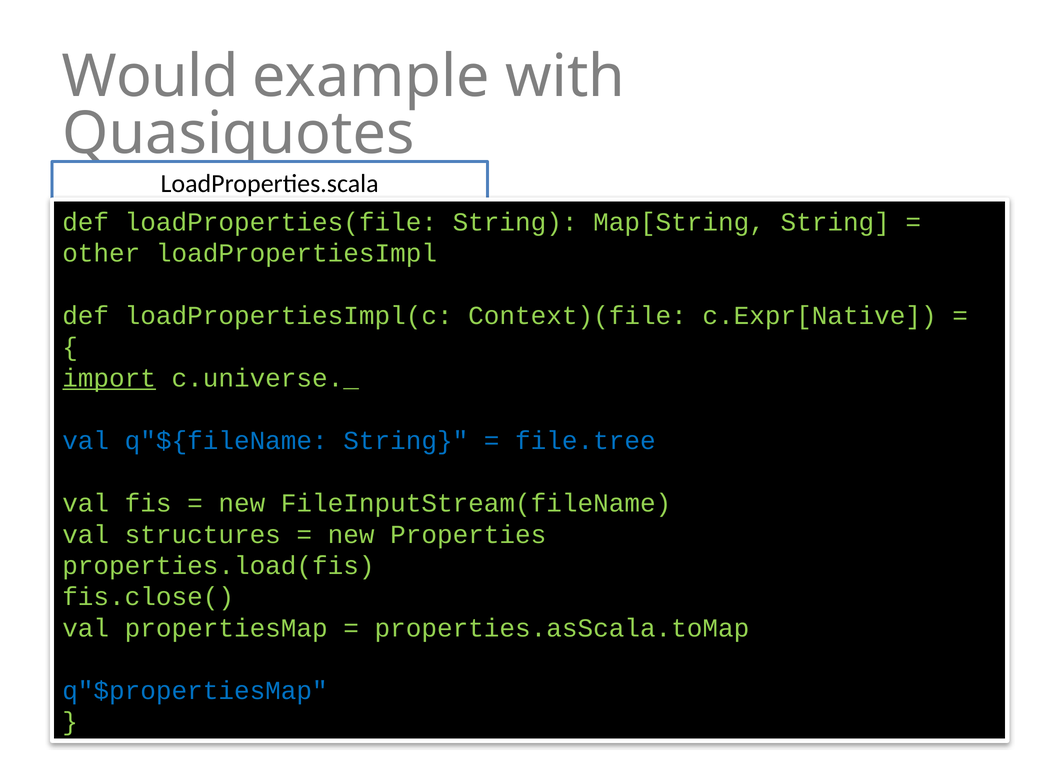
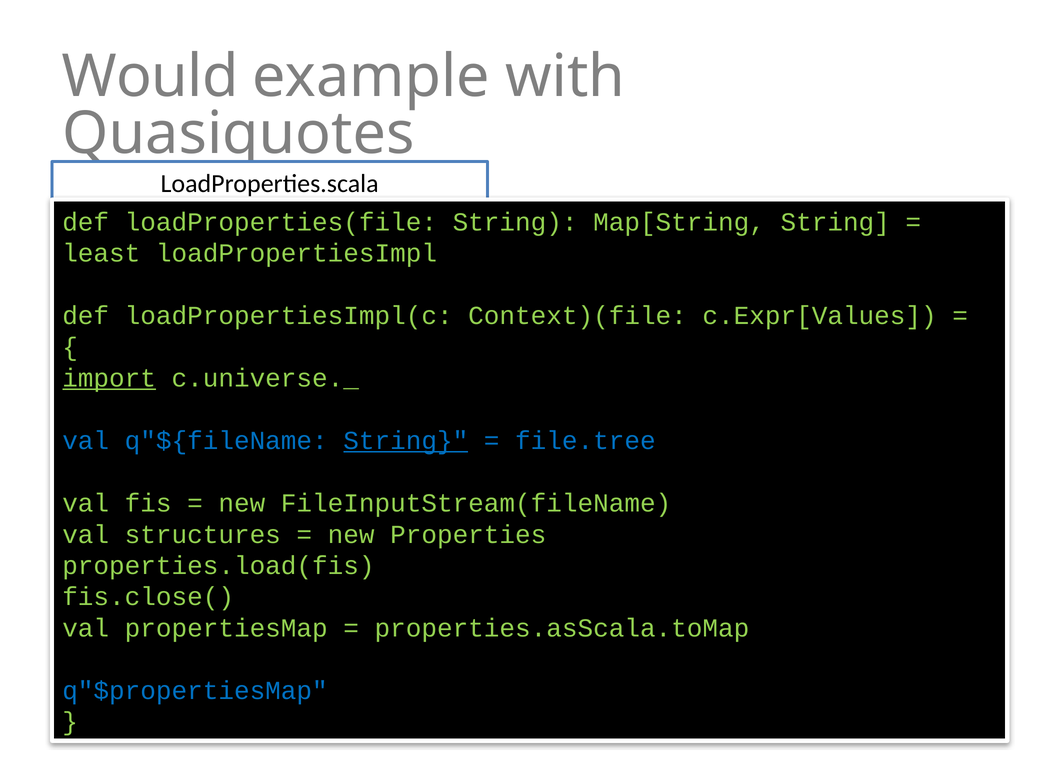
other: other -> least (101, 253)
c.Expr[Native: c.Expr[Native -> c.Expr[Values (820, 316)
String underline: none -> present (406, 441)
